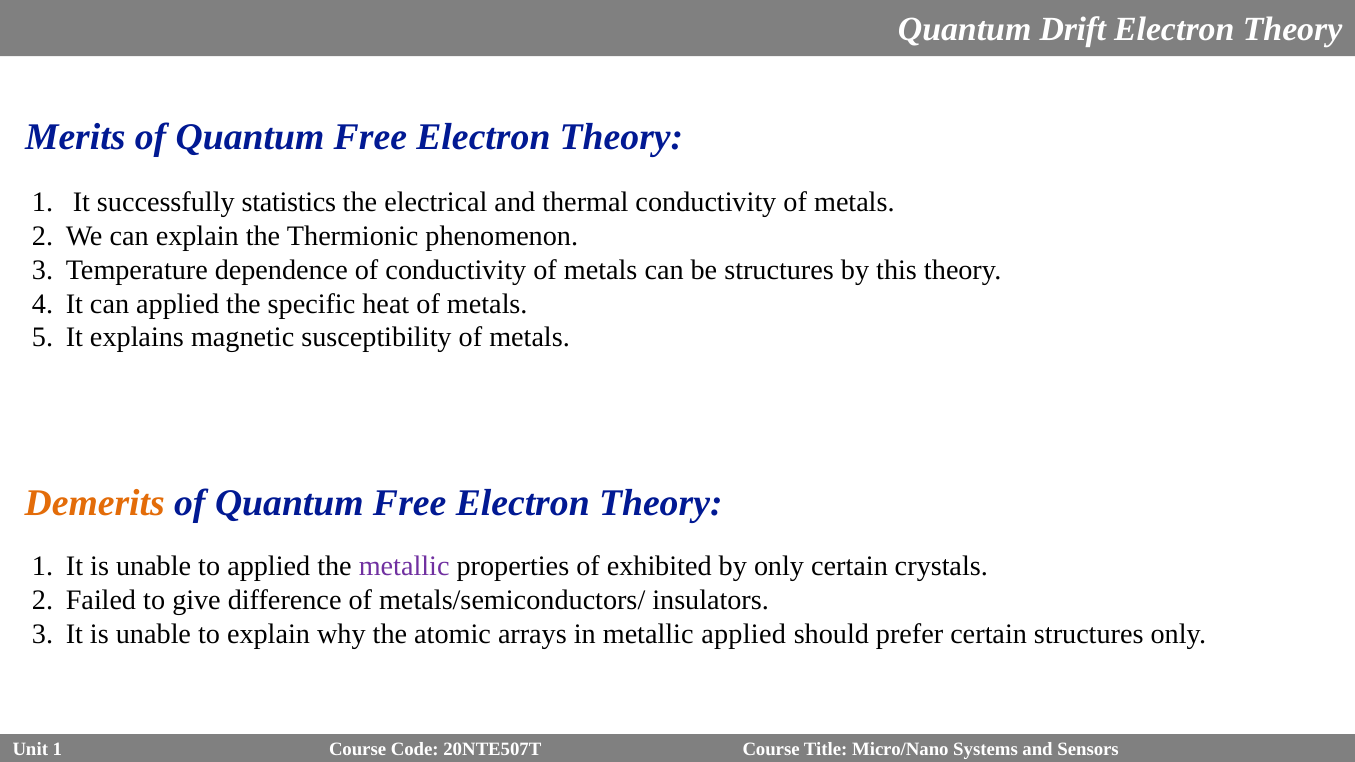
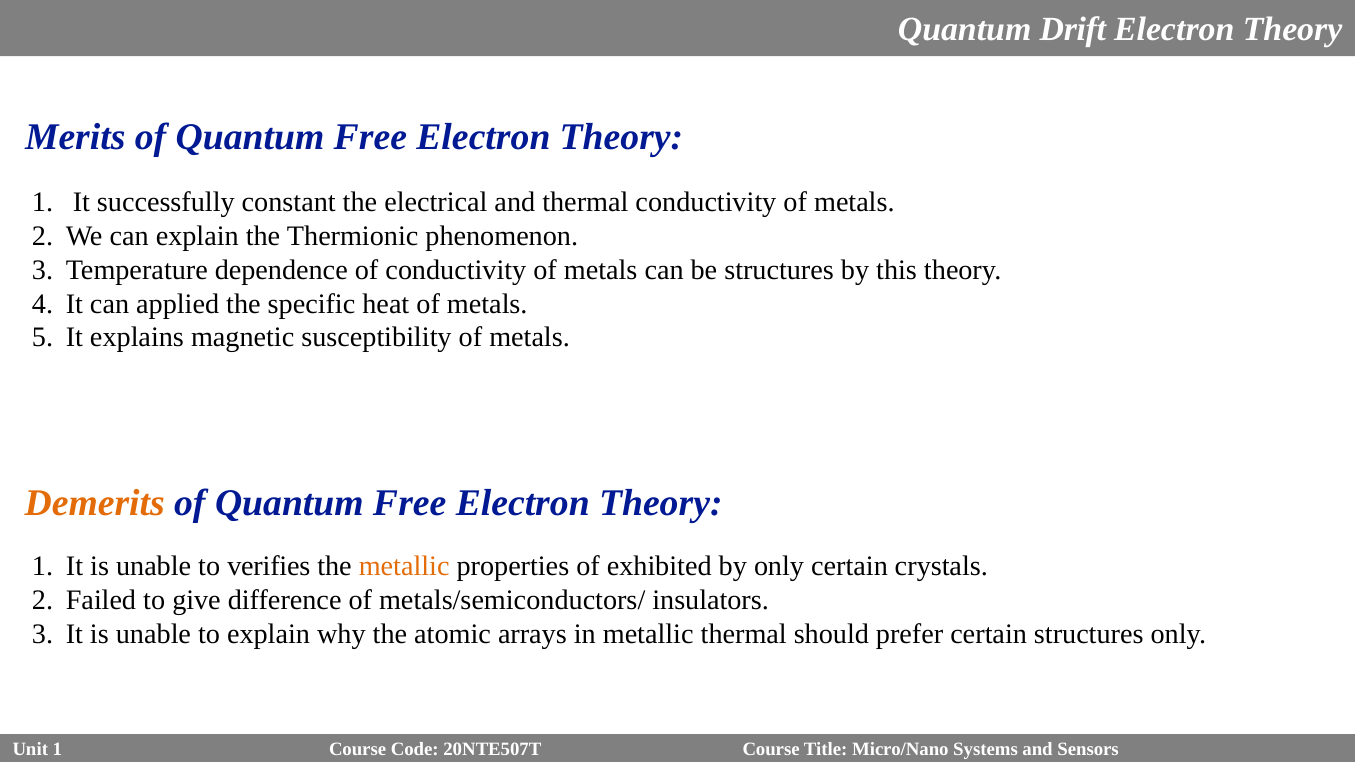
statistics: statistics -> constant (289, 202)
to applied: applied -> verifies (269, 566)
metallic colour: purple -> orange (404, 566)
metallic applied: applied -> thermal (744, 634)
